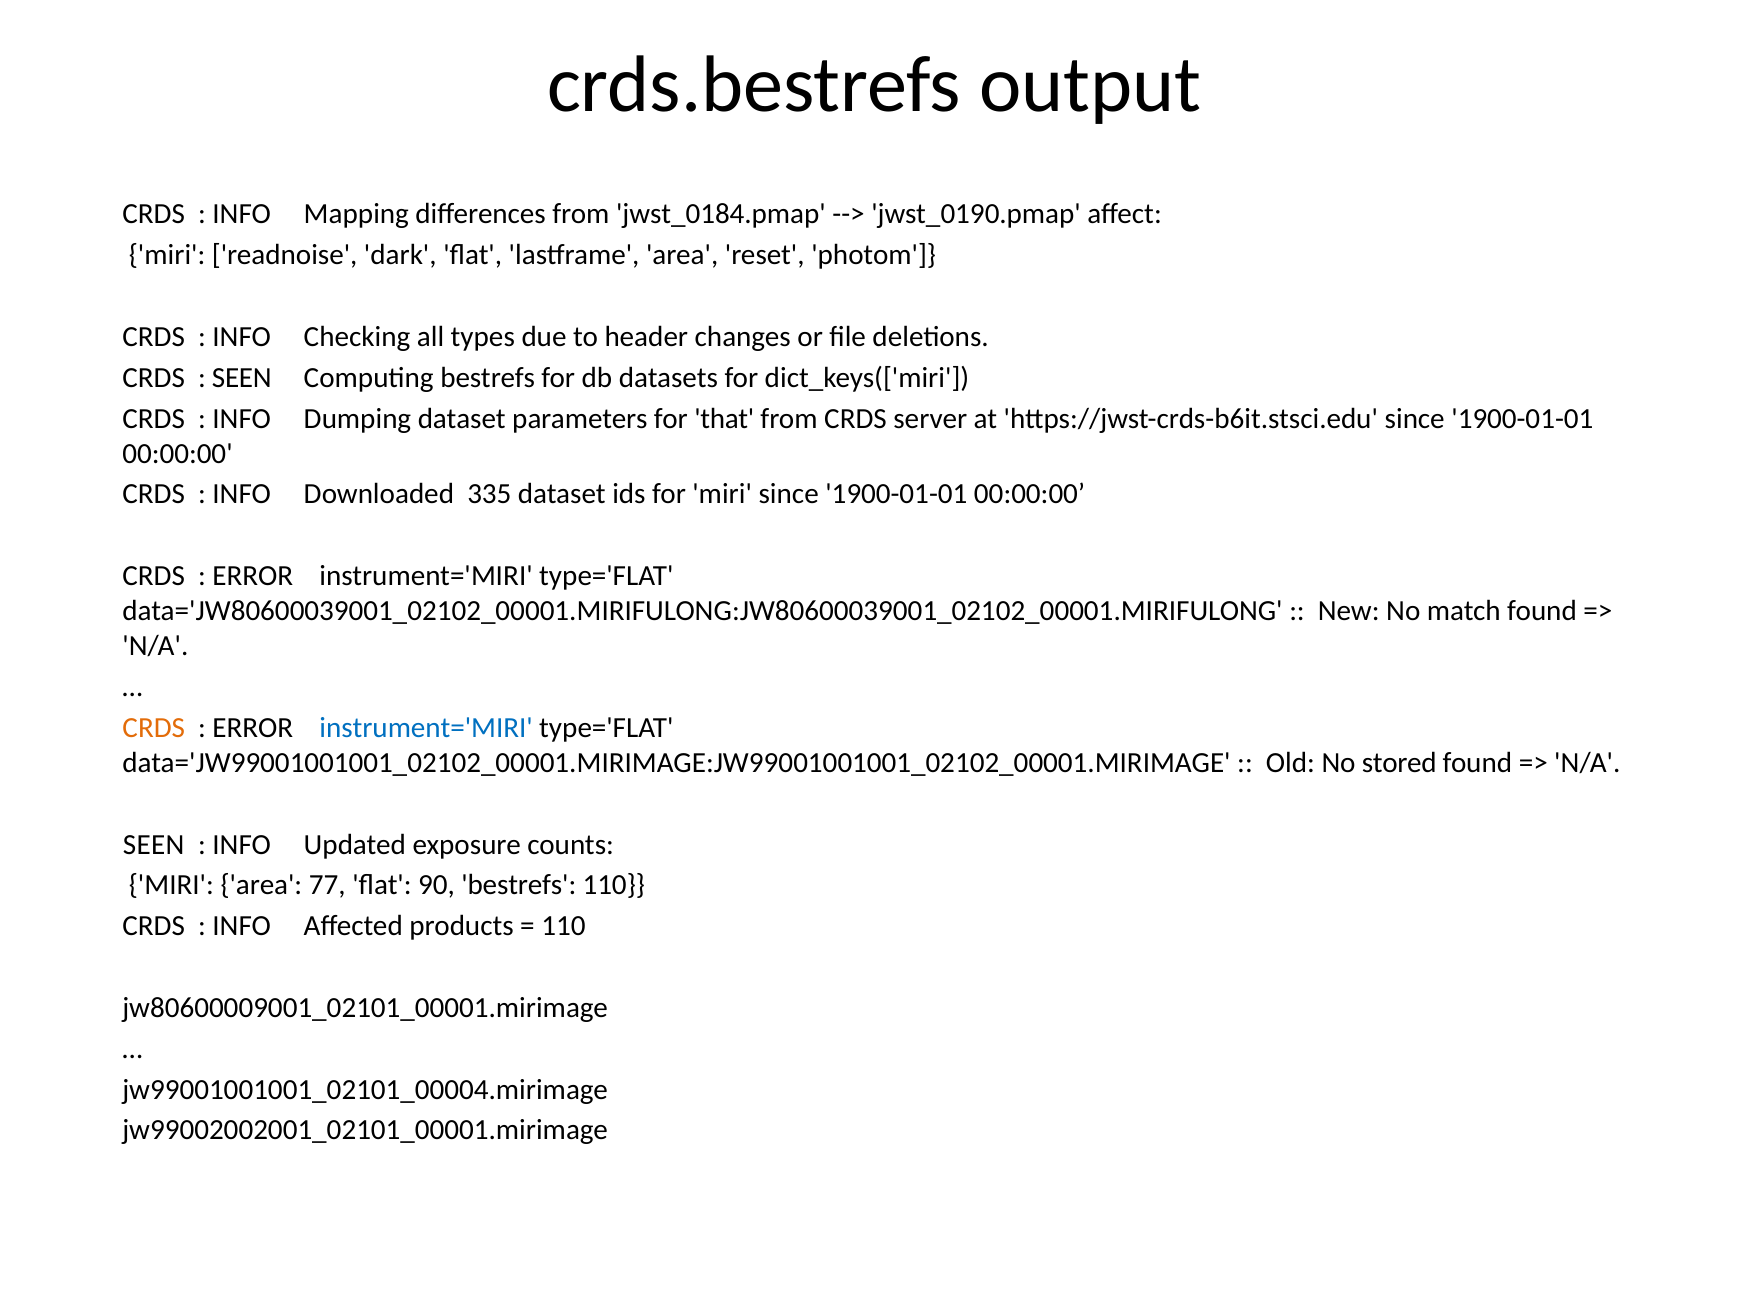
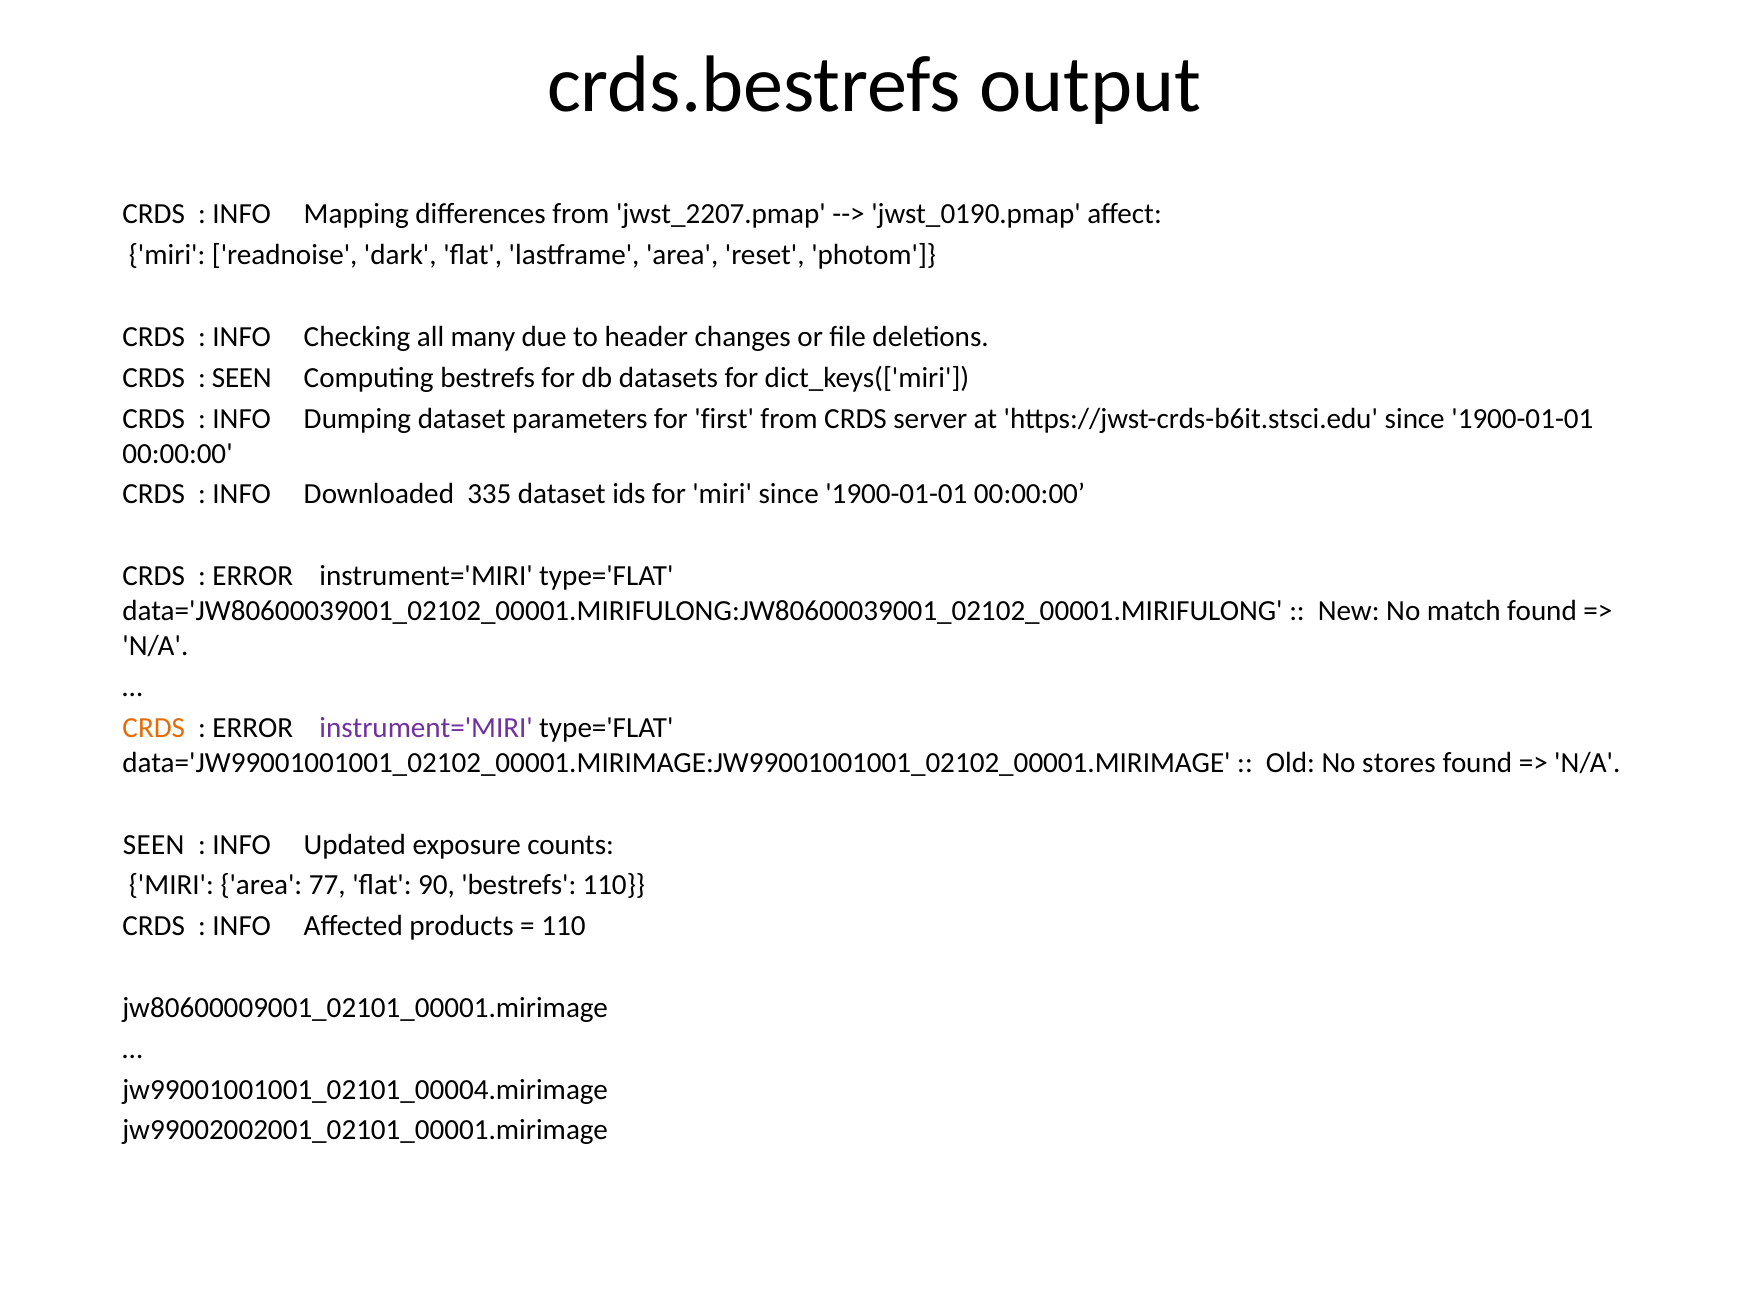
jwst_0184.pmap: jwst_0184.pmap -> jwst_2207.pmap (721, 214)
types: types -> many (483, 337)
that: that -> first (724, 418)
instrument='MIRI colour: blue -> purple (426, 728)
stored: stored -> stores (1399, 763)
